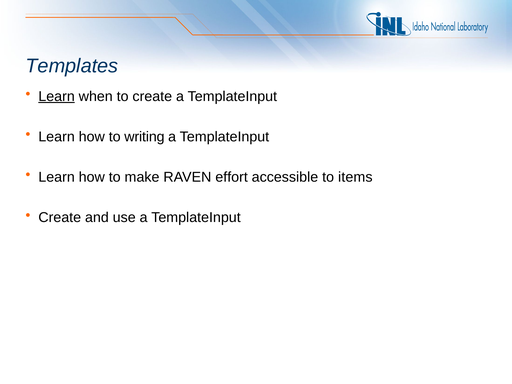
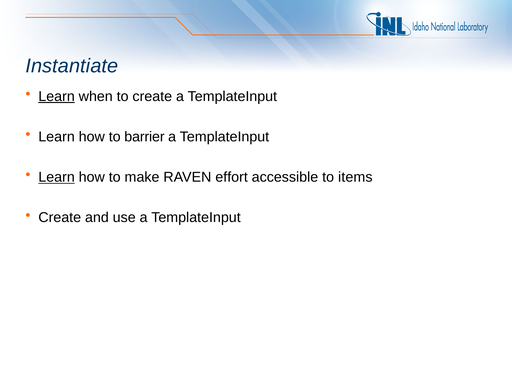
Templates: Templates -> Instantiate (72, 66)
writing: writing -> barrier (144, 137)
Learn underline: none -> present (57, 177)
